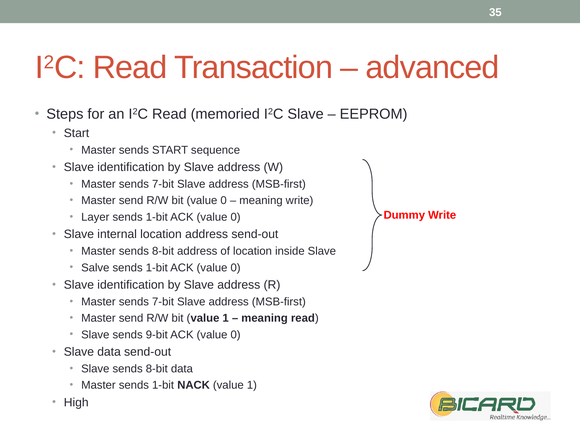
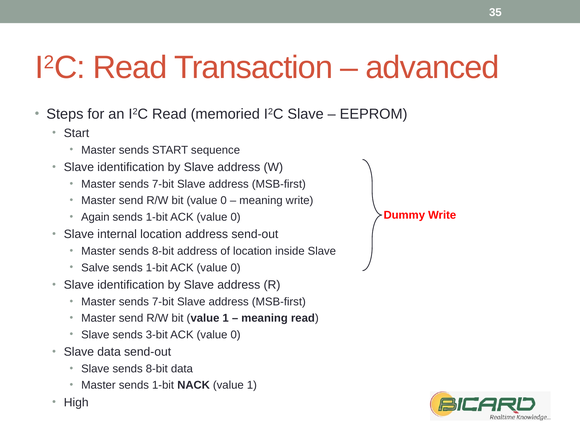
Layer: Layer -> Again (95, 217)
9-bit: 9-bit -> 3-bit (157, 335)
